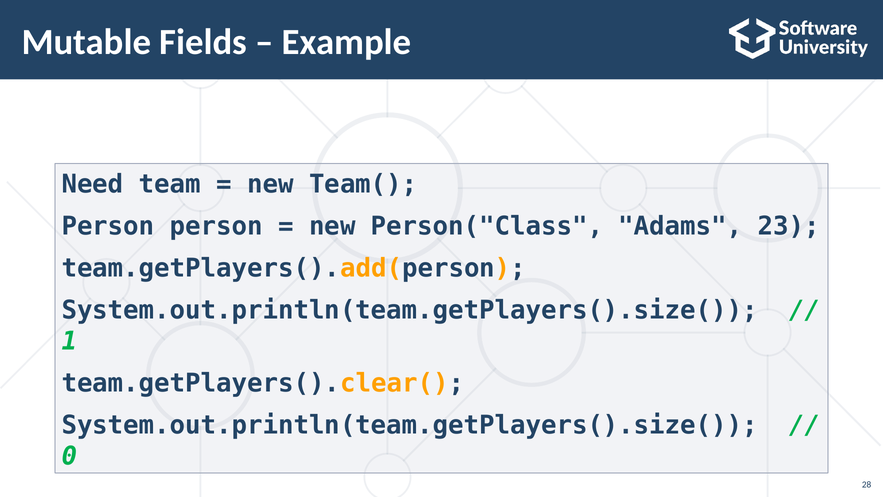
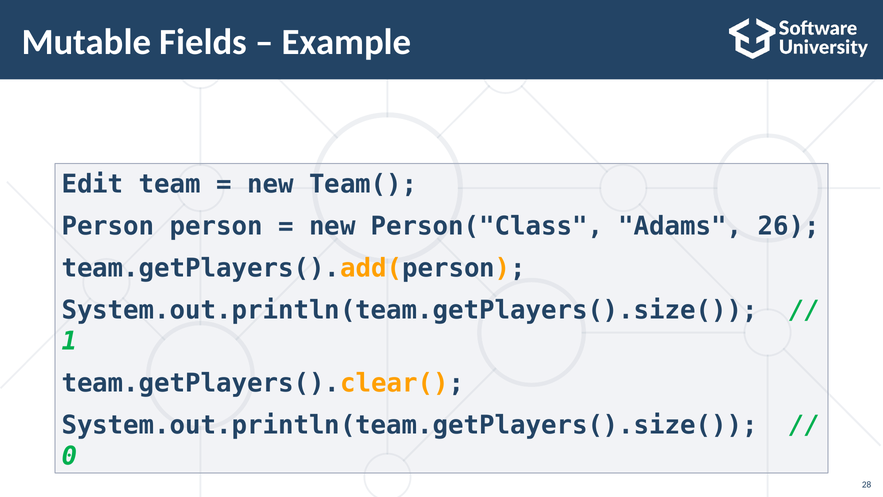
Need: Need -> Edit (93, 184)
23: 23 -> 26 (789, 226)
